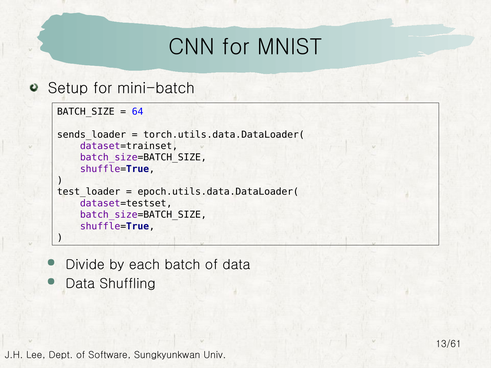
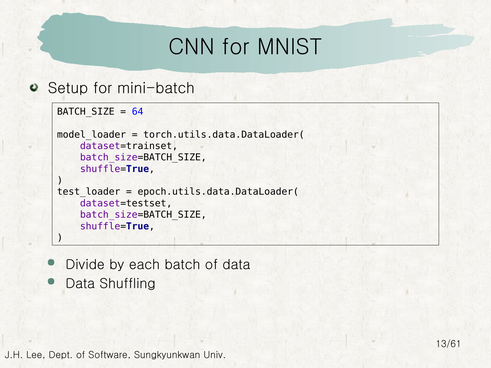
sends_loader: sends_loader -> model_loader (92, 135)
